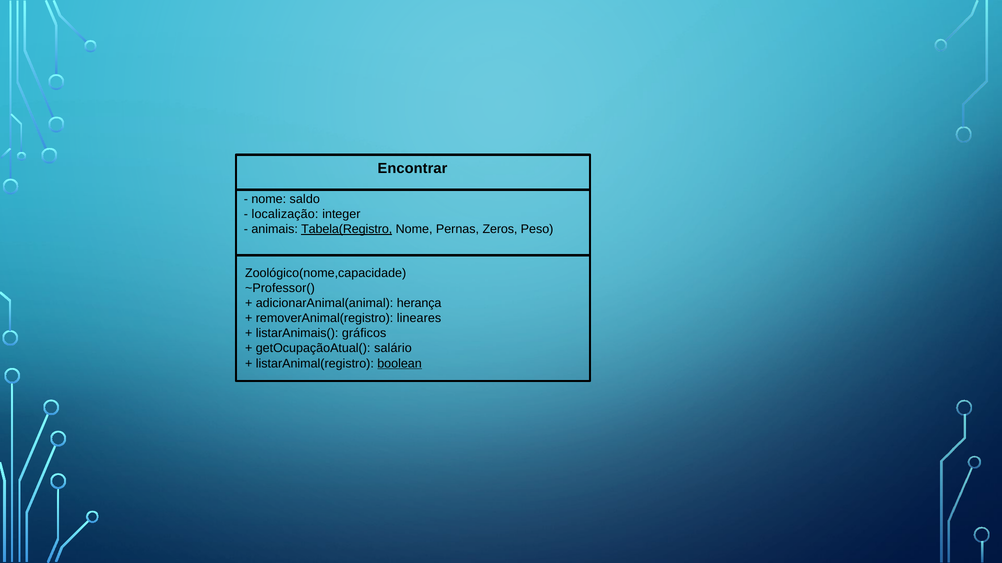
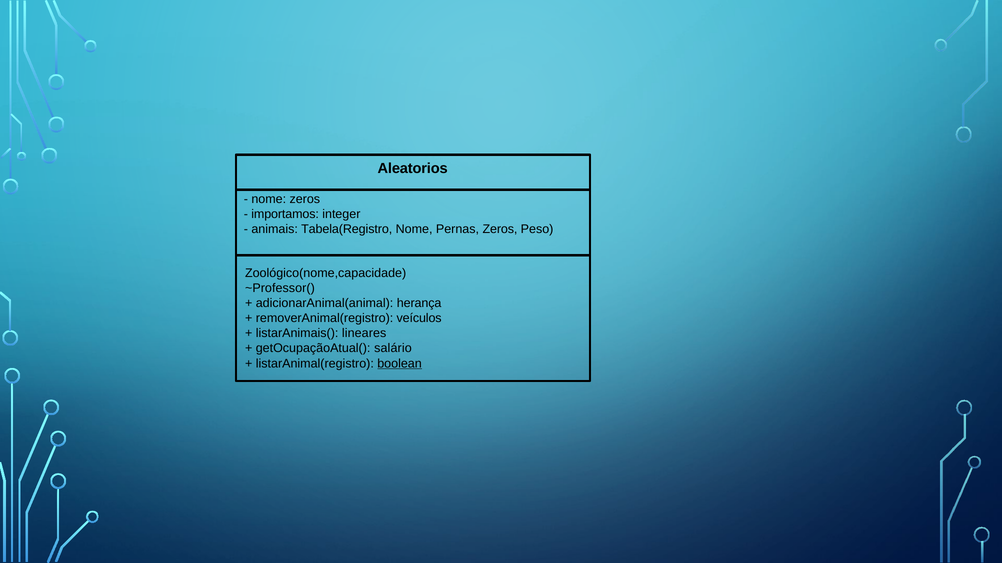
Encontrar: Encontrar -> Aleatorios (413, 168)
nome saldo: saldo -> zeros (305, 199)
localização: localização -> importamos (285, 214)
Tabela(Registro underline: present -> none (347, 229)
lineares: lineares -> veículos (419, 319)
gráficos: gráficos -> lineares (364, 334)
